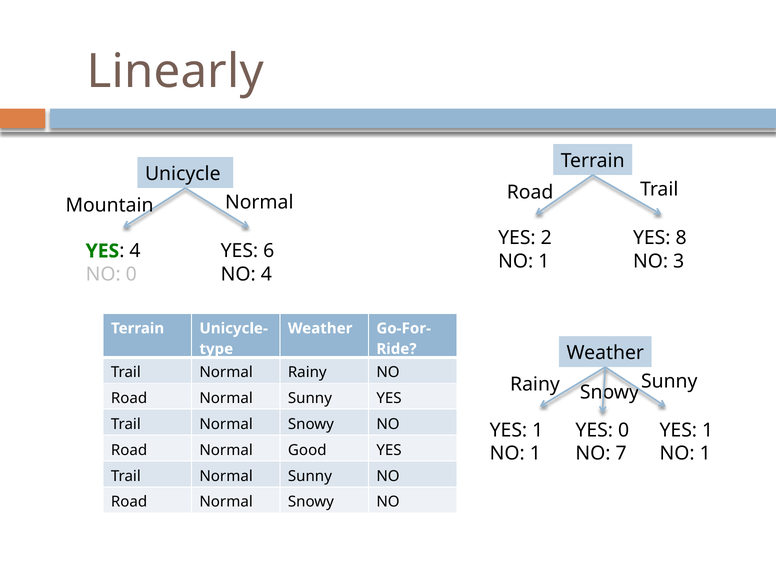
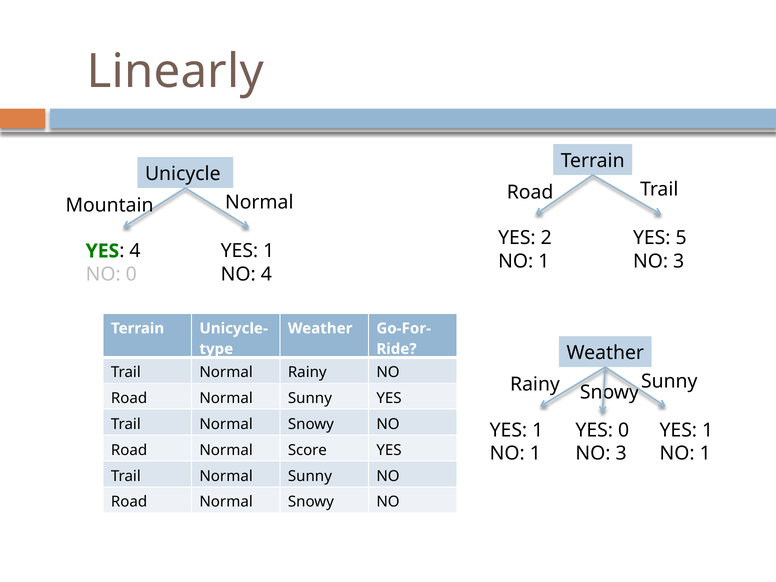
8: 8 -> 5 (681, 238)
6: 6 -> 1 (269, 251)
Good: Good -> Score (307, 450)
7: 7 -> 3 (621, 453)
